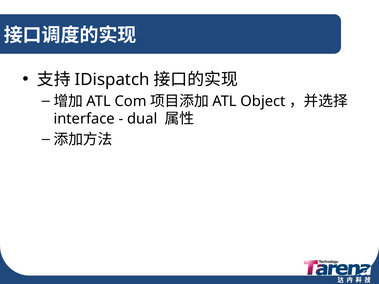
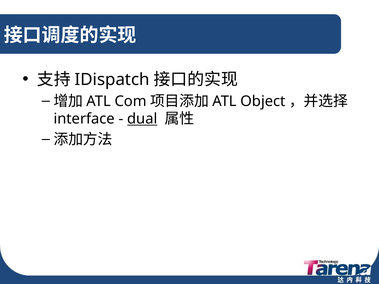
dual underline: none -> present (142, 119)
